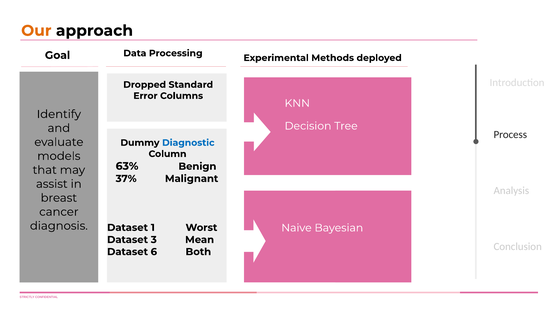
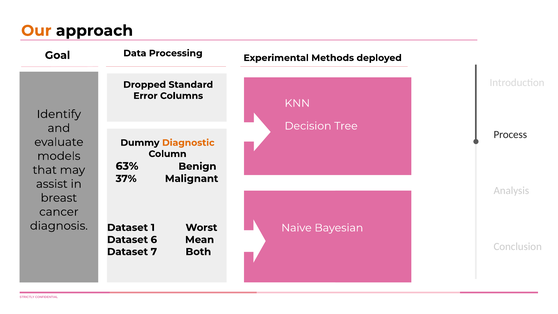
Diagnostic colour: blue -> orange (188, 143)
3: 3 -> 6 (154, 240)
6: 6 -> 7 (154, 252)
